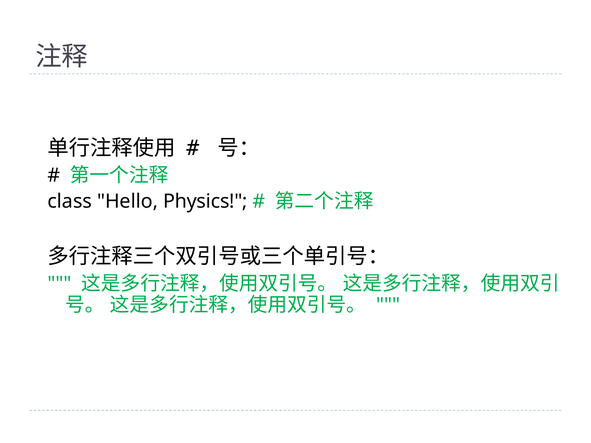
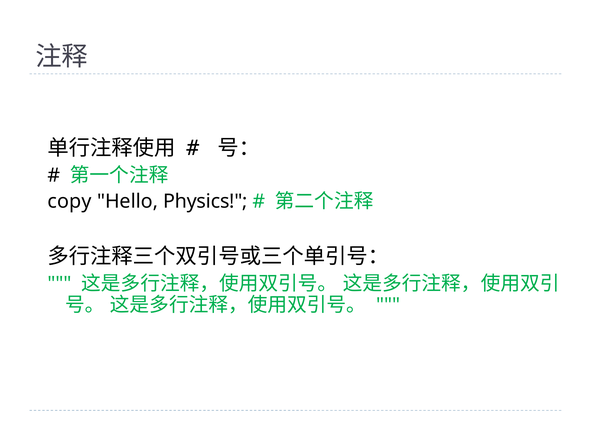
class: class -> copy (70, 202)
